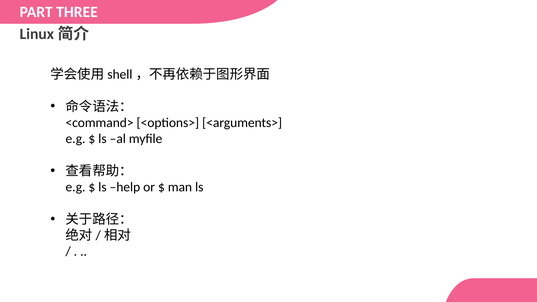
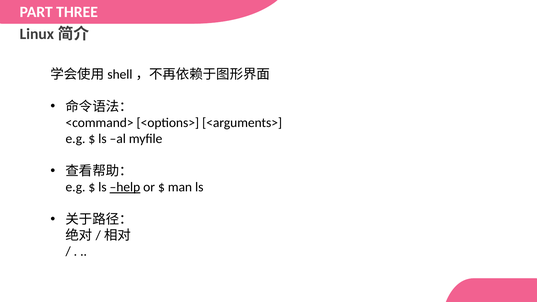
help underline: none -> present (125, 187)
